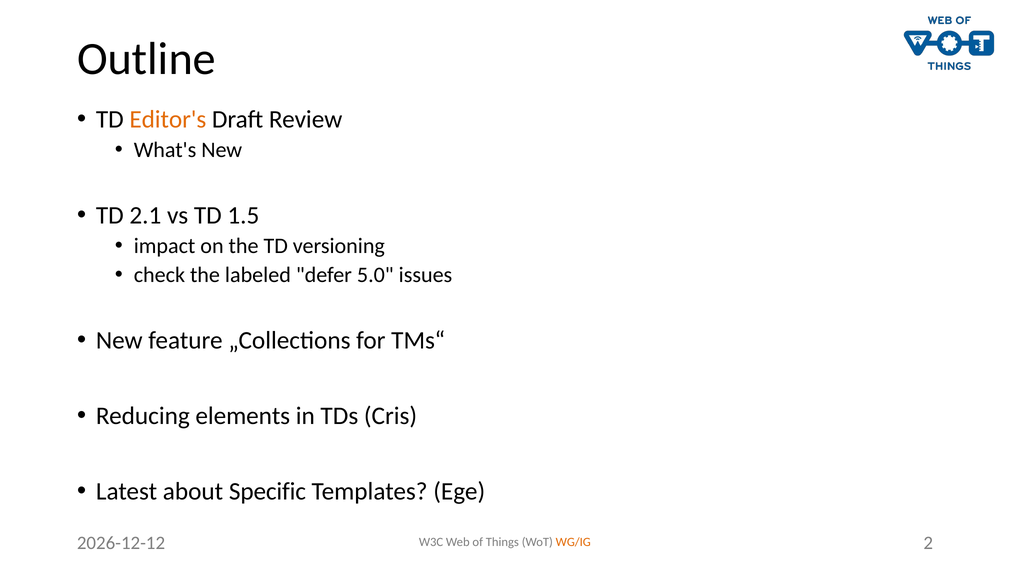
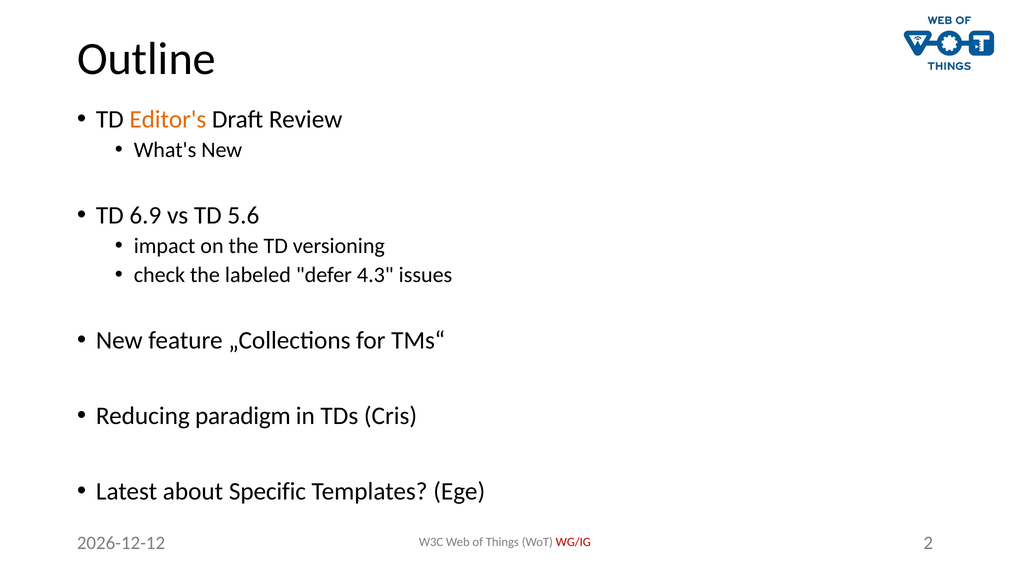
2.1: 2.1 -> 6.9 (145, 215)
1.5: 1.5 -> 5.6 (243, 215)
5.0: 5.0 -> 4.3 (375, 275)
elements: elements -> paradigm (243, 416)
WG/IG colour: orange -> red (573, 542)
